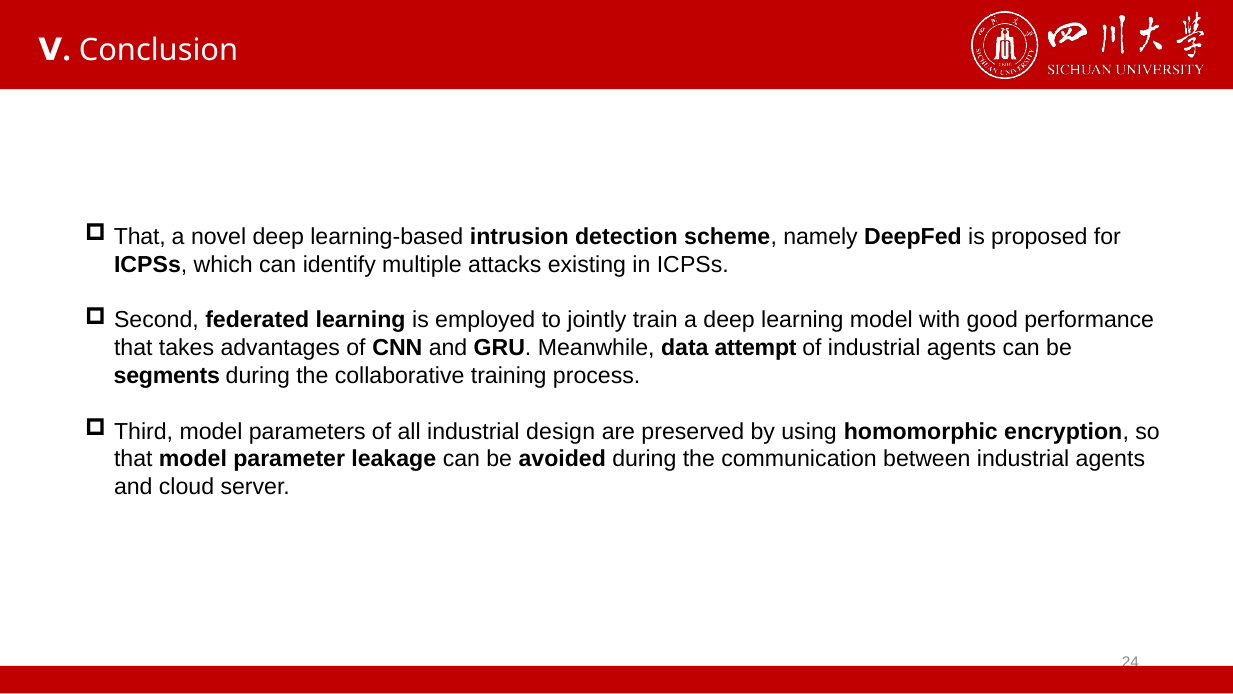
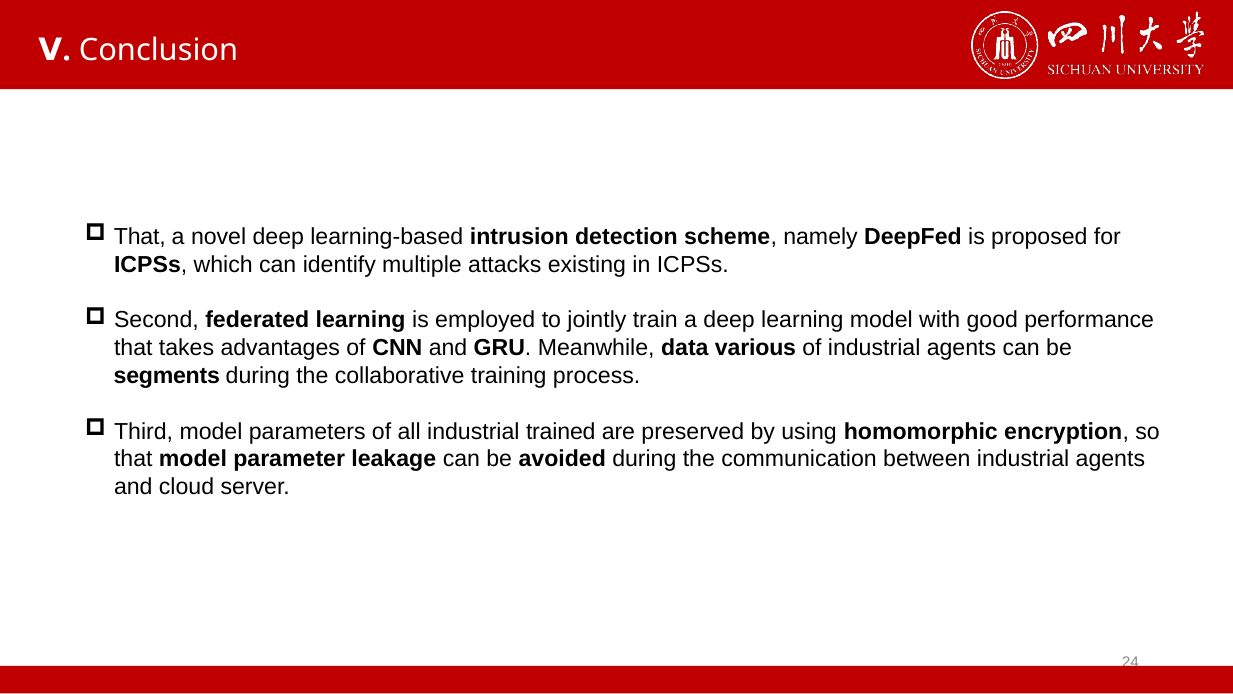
attempt: attempt -> various (756, 348)
design: design -> trained (561, 431)
